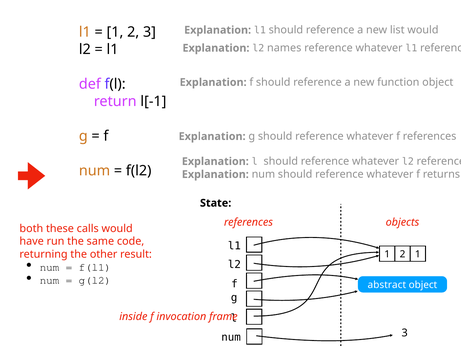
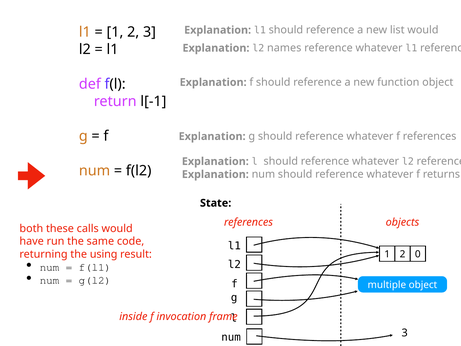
other: other -> using (104, 254)
2 1: 1 -> 0 (418, 254)
abstract: abstract -> multiple (387, 285)
